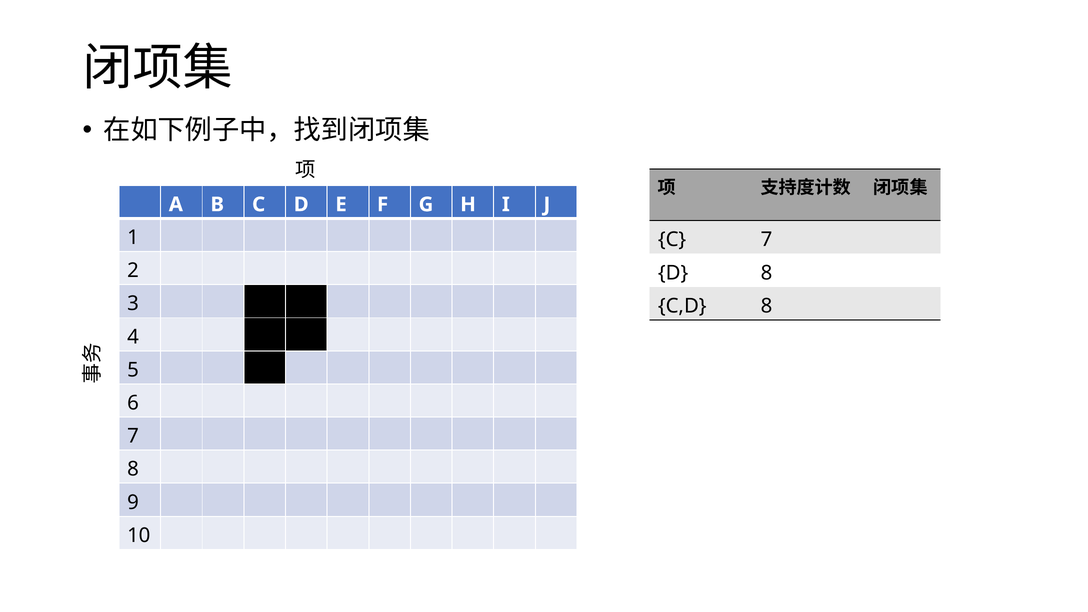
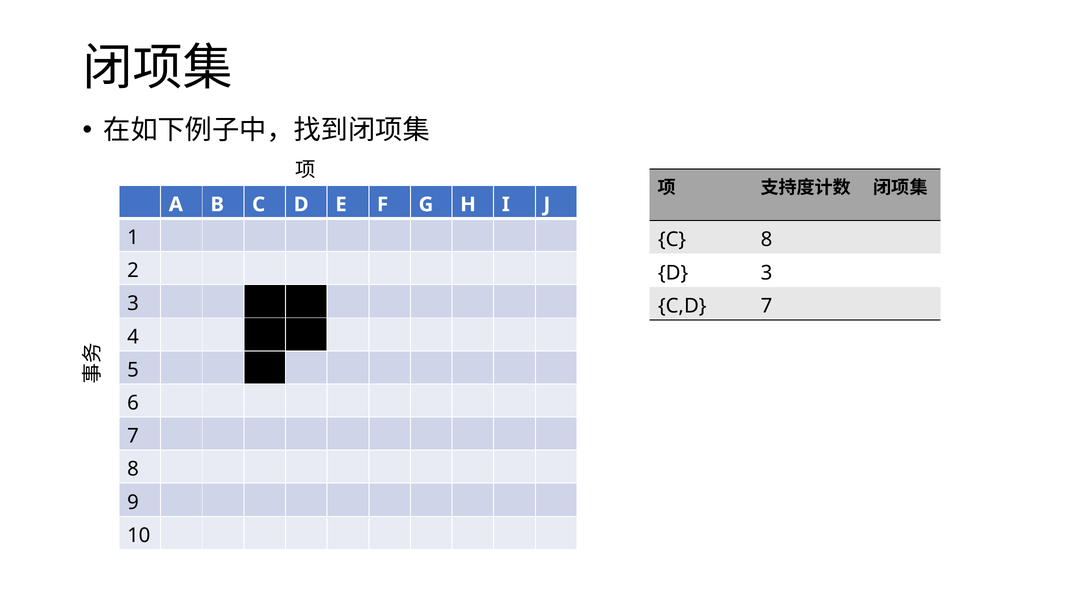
C 7: 7 -> 8 (766, 240)
D 8: 8 -> 3 (766, 273)
C,D 8: 8 -> 7 (766, 306)
